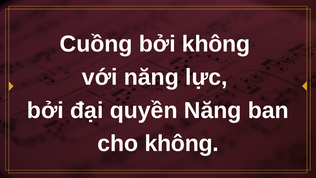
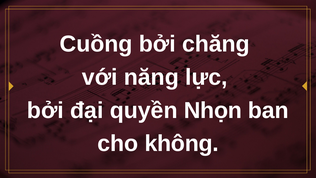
bởi không: không -> chăng (216, 44)
quyền Năng: Năng -> Nhọn (213, 110)
